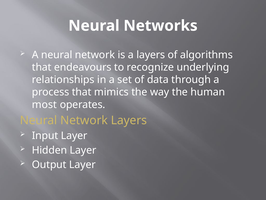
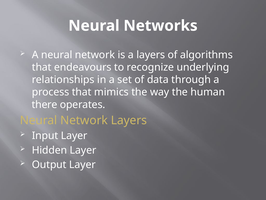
most: most -> there (45, 104)
